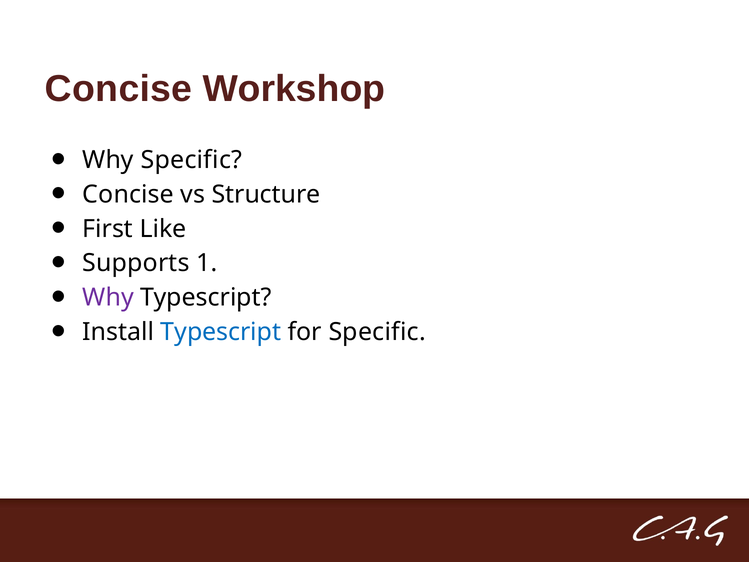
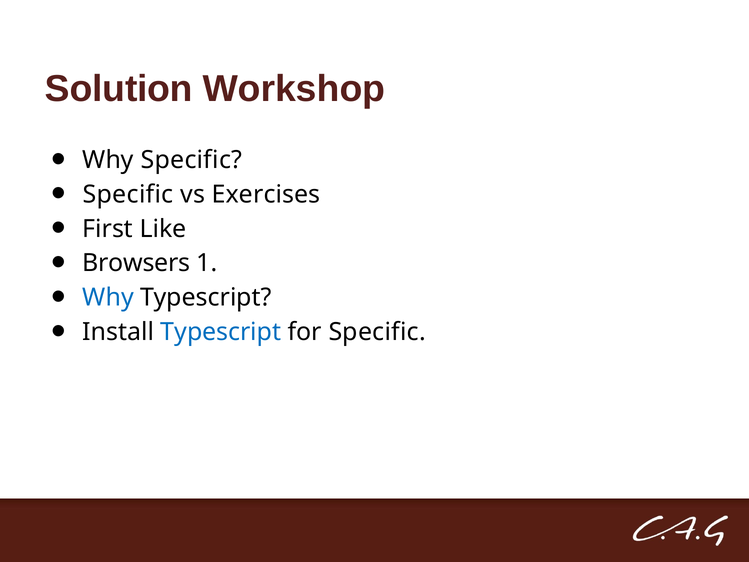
Concise: Concise -> Solution (119, 89)
Concise: Concise -> Specific (128, 194)
Structure: Structure -> Exercises (266, 194)
Supports: Supports -> Browsers (136, 263)
Why colour: purple -> blue (108, 298)
